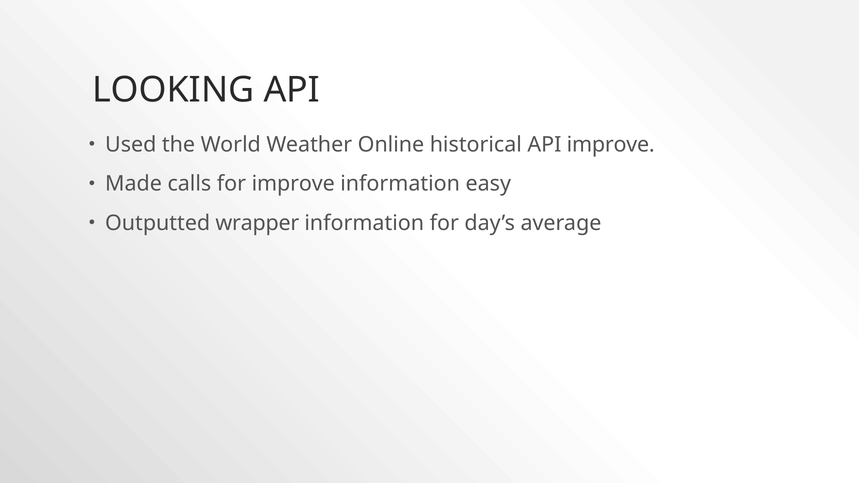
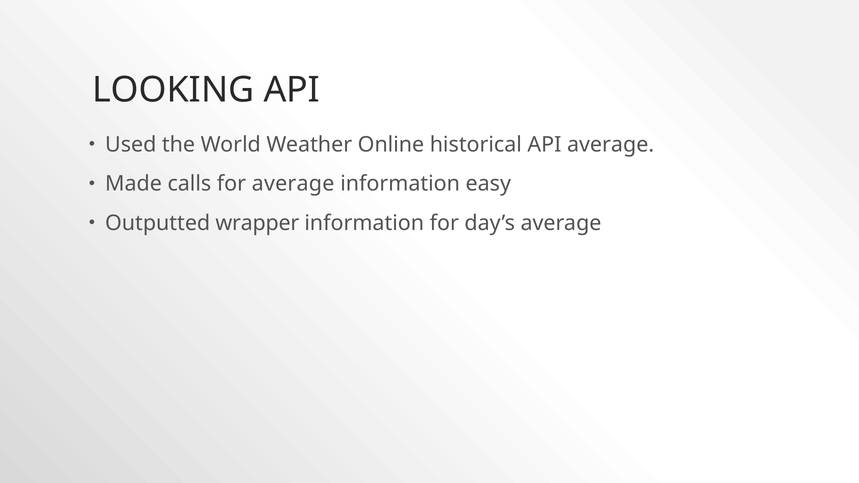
API improve: improve -> average (611, 145)
for improve: improve -> average (293, 184)
